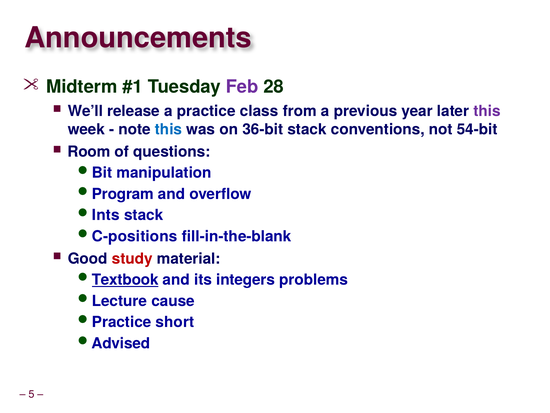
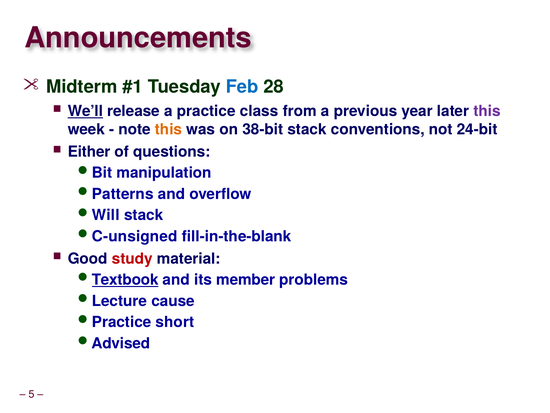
Feb colour: purple -> blue (242, 87)
We’ll underline: none -> present (85, 111)
this colour: blue -> orange (168, 129)
36-bit: 36-bit -> 38-bit (263, 129)
54-bit: 54-bit -> 24-bit (477, 129)
Room: Room -> Either (89, 152)
Program: Program -> Patterns (123, 194)
Ints: Ints -> Will (106, 215)
C-positions: C-positions -> C-unsigned (135, 236)
integers: integers -> member (246, 279)
